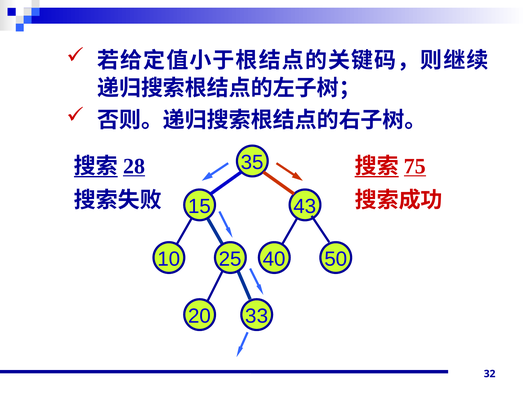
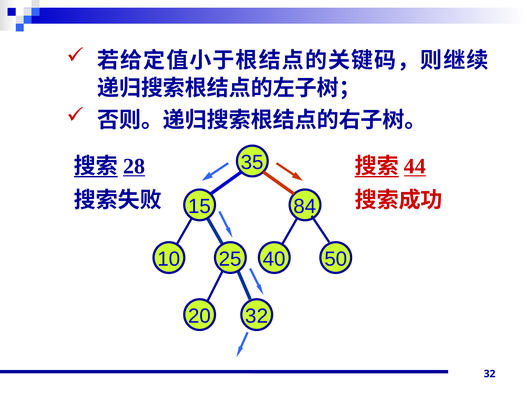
75: 75 -> 44 (415, 166)
43: 43 -> 84 (305, 206)
20 33: 33 -> 32 (257, 316)
